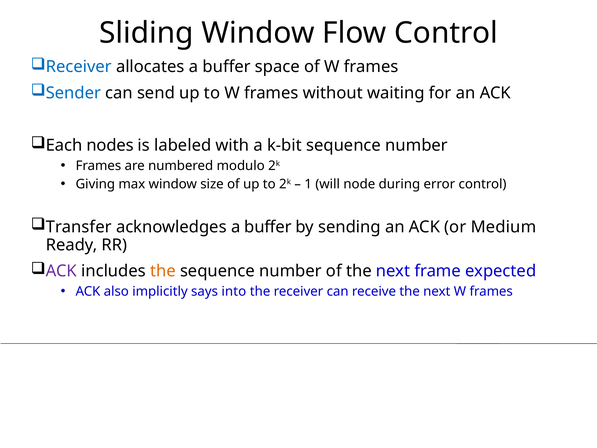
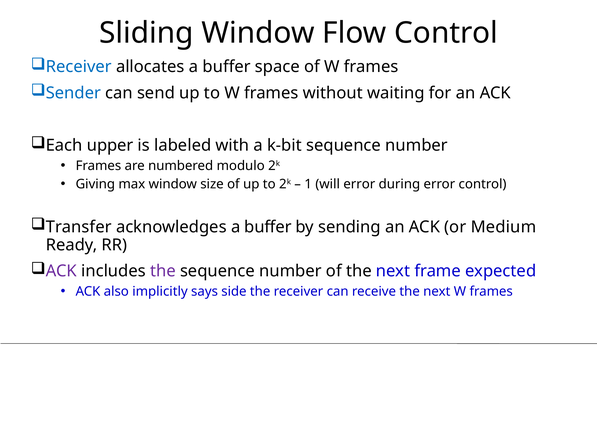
nodes: nodes -> upper (110, 145)
will node: node -> error (359, 184)
the colour: orange -> purple (163, 271)
into: into -> side (234, 291)
